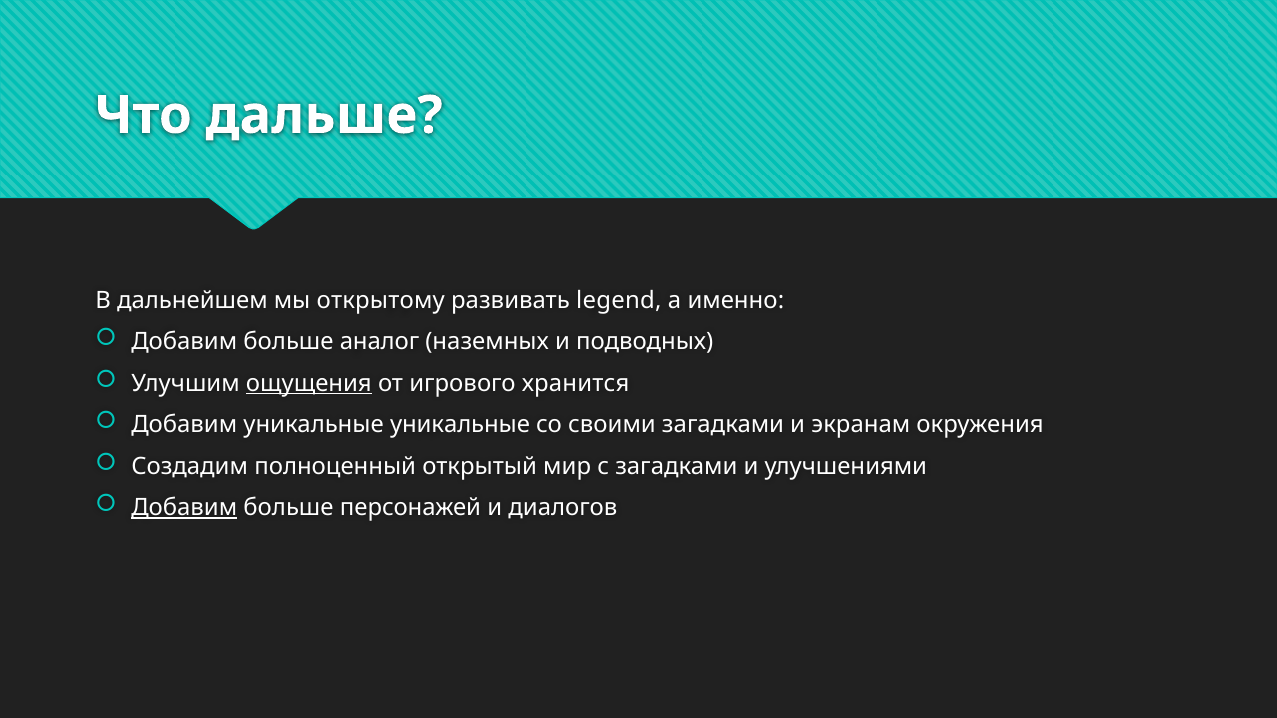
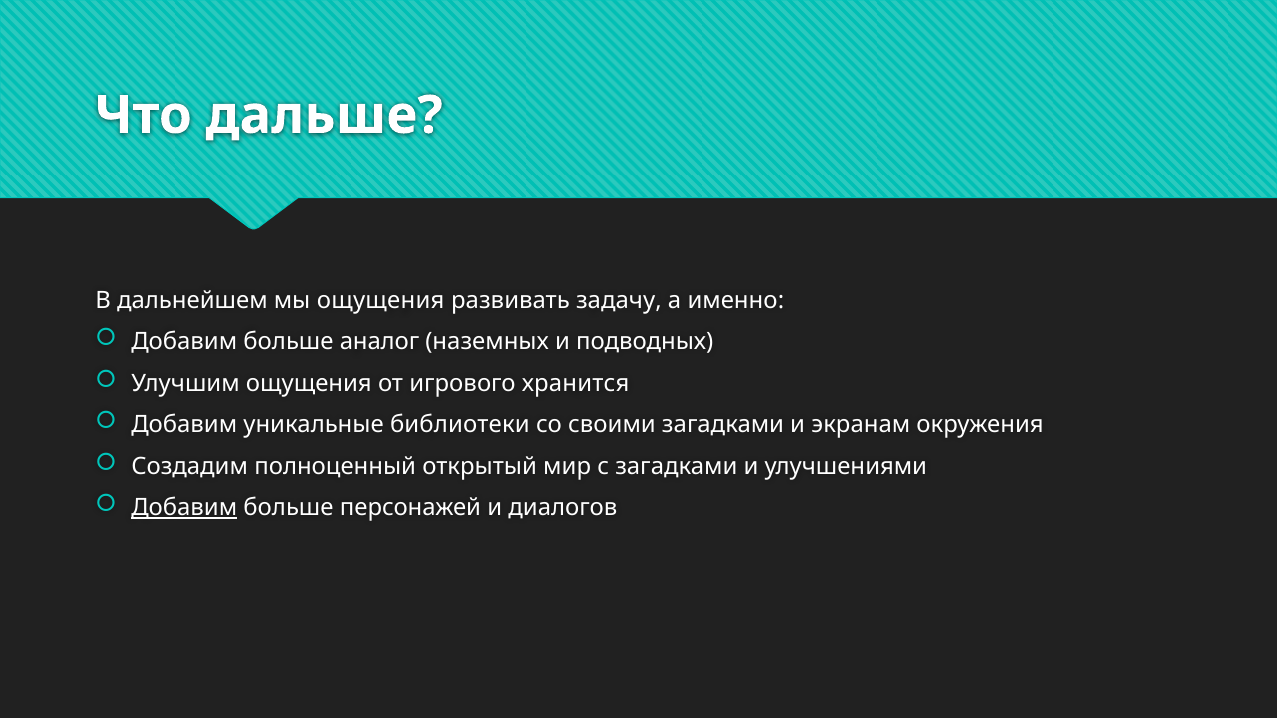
мы открытому: открытому -> ощущения (381, 300)
legend: legend -> задачу (619, 300)
ощущения underline: present -> none (309, 383)
уникальные уникальные: уникальные -> библиотеки (460, 425)
